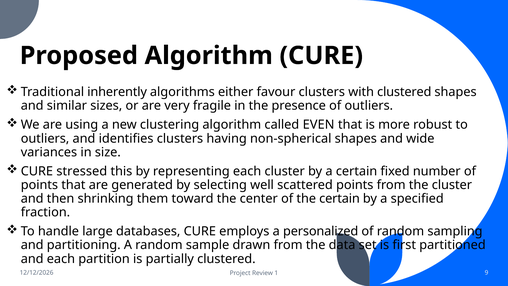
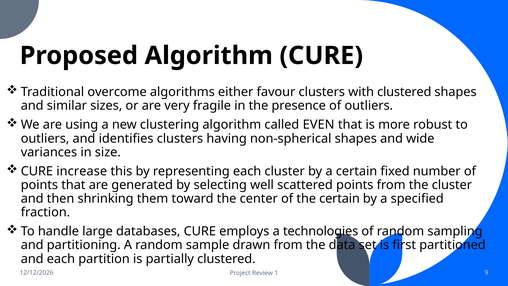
inherently: inherently -> overcome (117, 92)
stressed: stressed -> increase (82, 171)
personalized: personalized -> technologies (321, 231)
